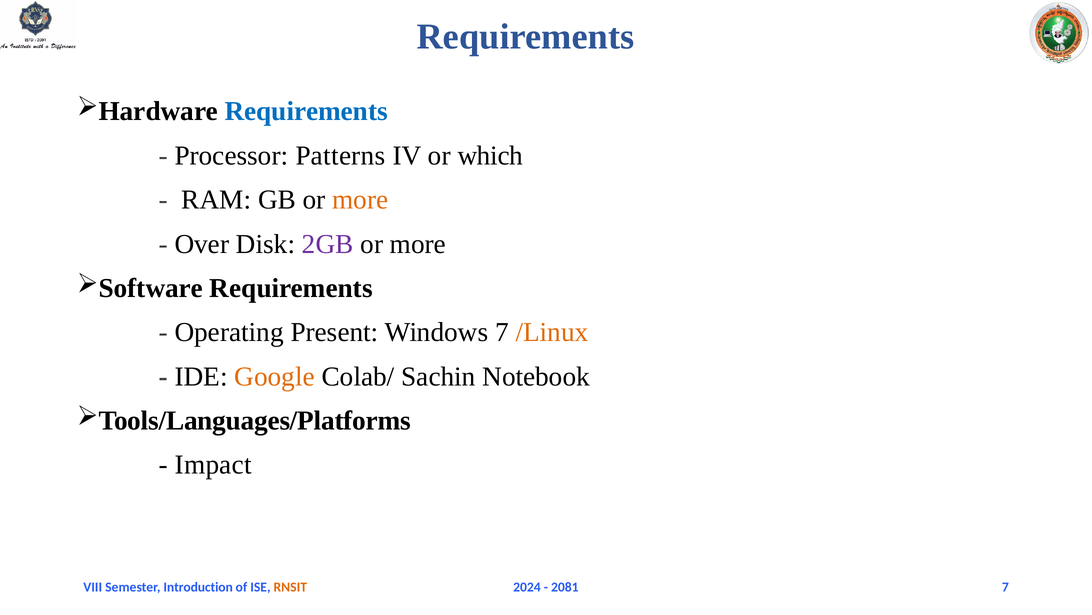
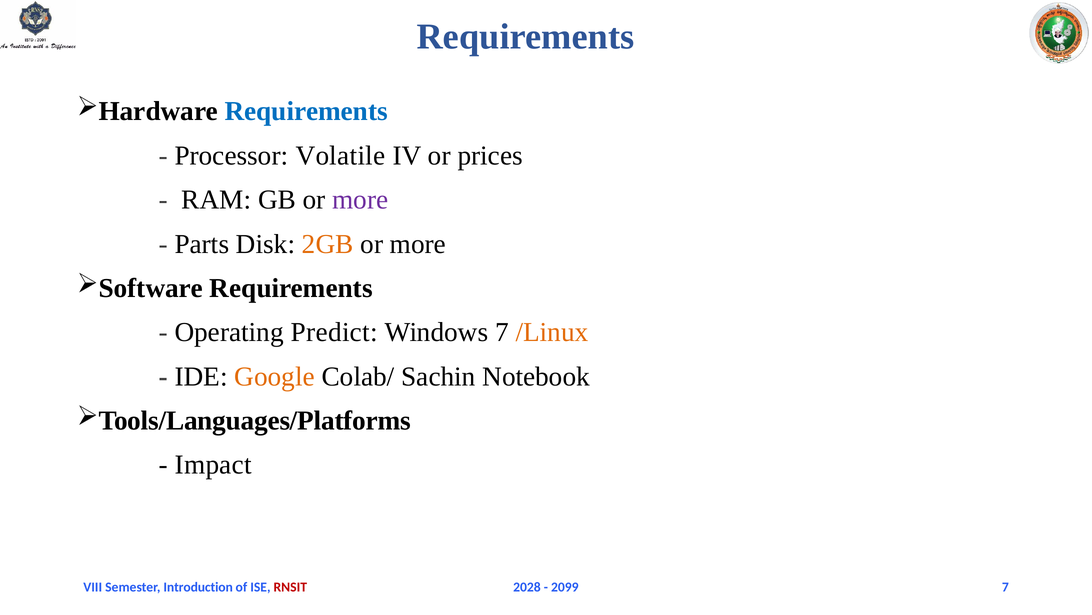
Patterns: Patterns -> Volatile (340, 155)
which: which -> prices (490, 155)
more colour: orange -> purple (360, 200)
Over: Over -> Parts (202, 244)
2GB colour: purple -> orange (328, 244)
Present: Present -> Predict (334, 332)
2024: 2024 -> 2028 (527, 586)
2081: 2081 -> 2099 (565, 586)
RNSIT colour: orange -> red (290, 587)
